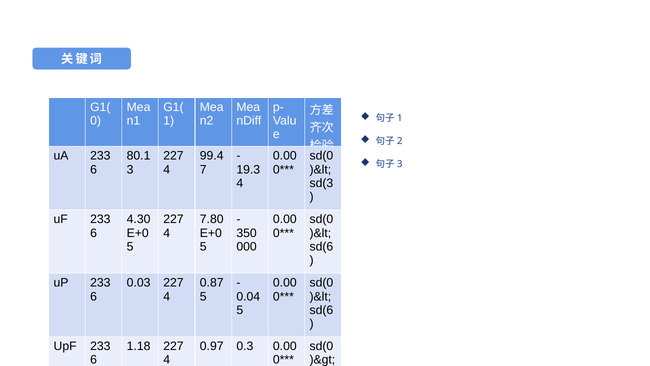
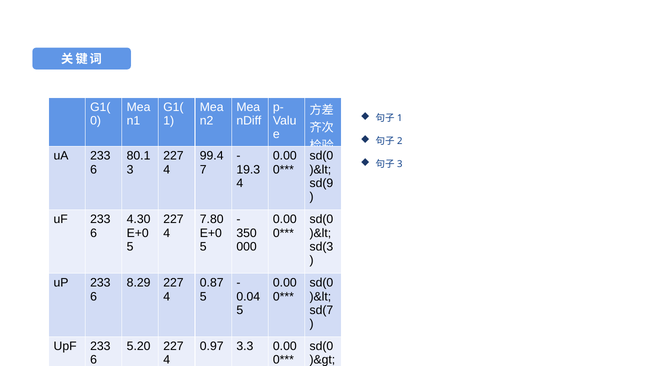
sd(3: sd(3 -> sd(9 (321, 183)
sd(6: sd(6 -> sd(3 (321, 246)
0.03: 0.03 -> 8.29 (139, 283)
sd(6: sd(6 -> sd(7 (321, 310)
1.18: 1.18 -> 5.20 (139, 346)
0.3: 0.3 -> 3.3 (245, 346)
